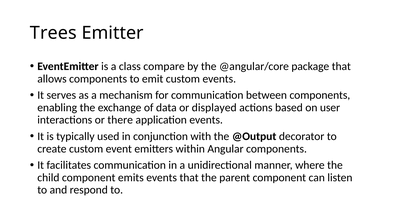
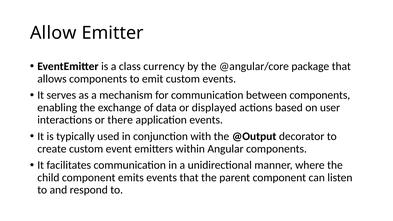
Trees: Trees -> Allow (53, 33)
compare: compare -> currency (164, 66)
